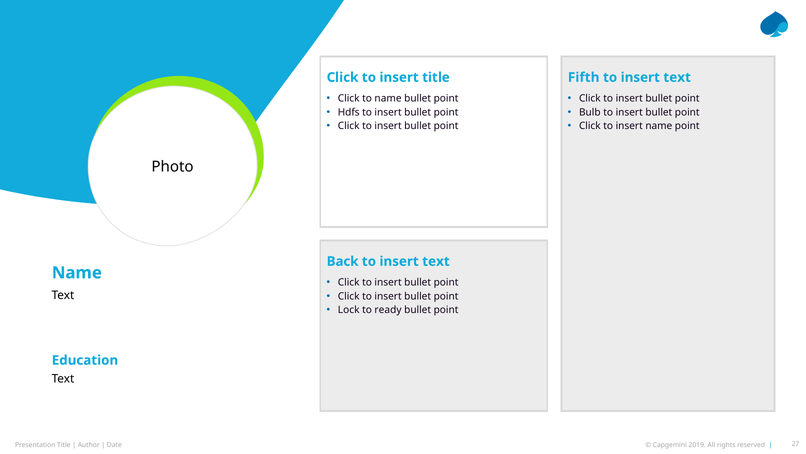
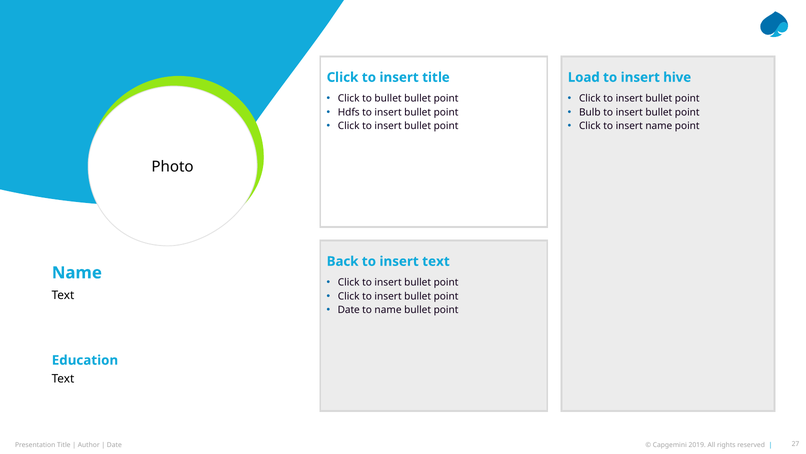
Fifth: Fifth -> Load (584, 77)
text: text -> hive (677, 77)
to name: name -> bullet (388, 98)
Lock: Lock -> Date (349, 310)
to ready: ready -> name (388, 310)
